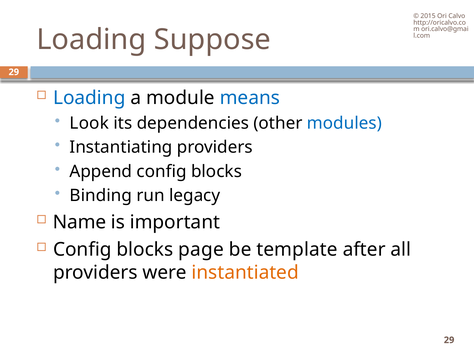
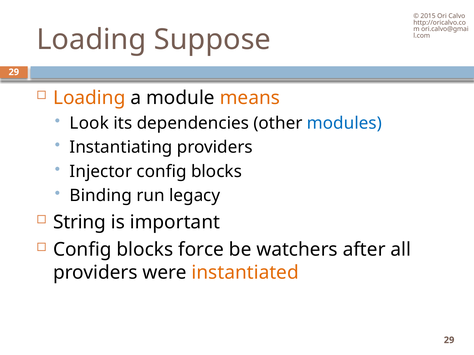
Loading colour: blue -> orange (89, 98)
means colour: blue -> orange (250, 98)
Append: Append -> Injector (101, 172)
Name: Name -> String (79, 222)
page: page -> force (201, 250)
template: template -> watchers (297, 250)
